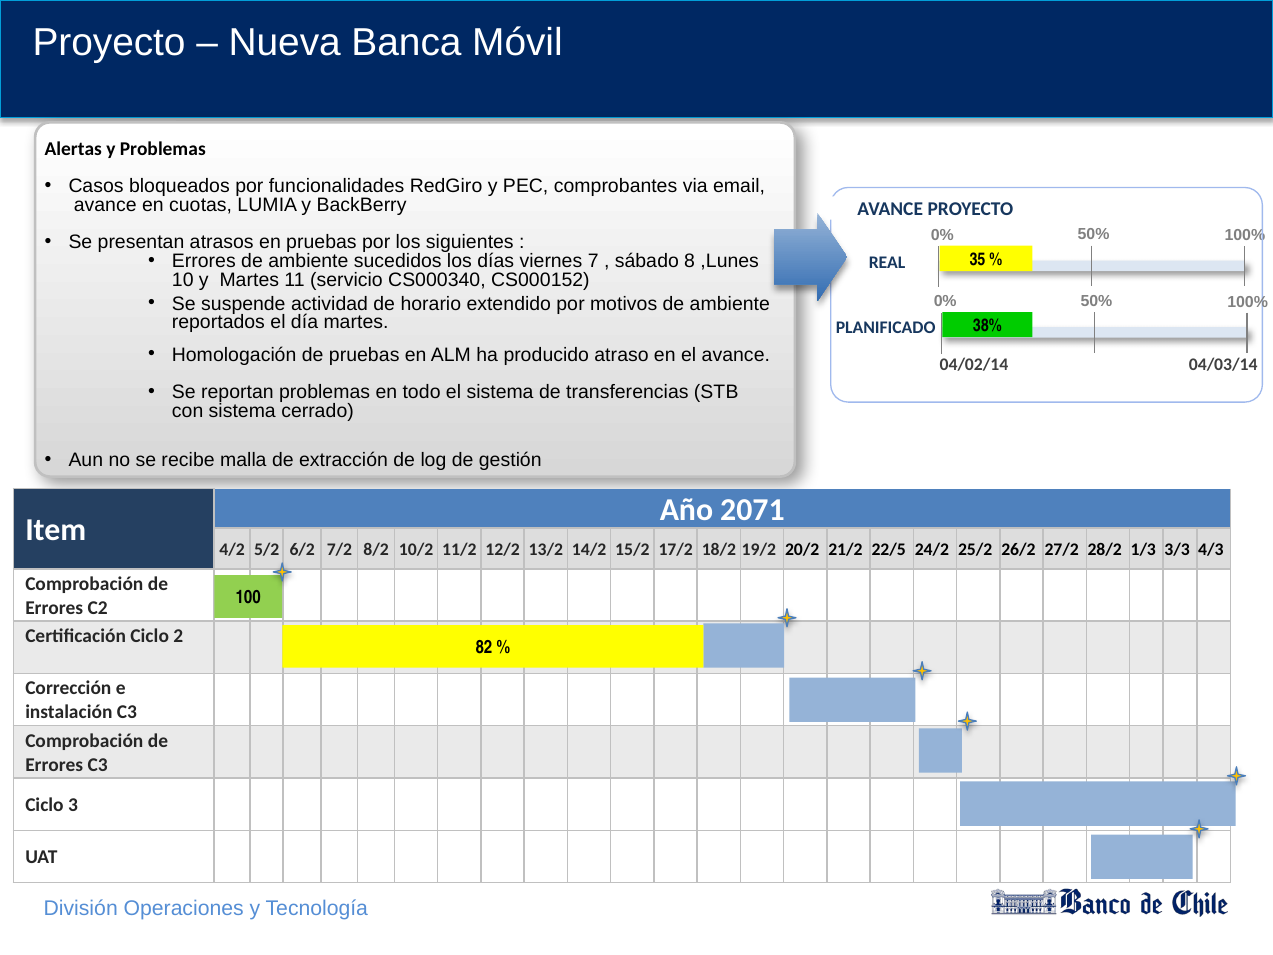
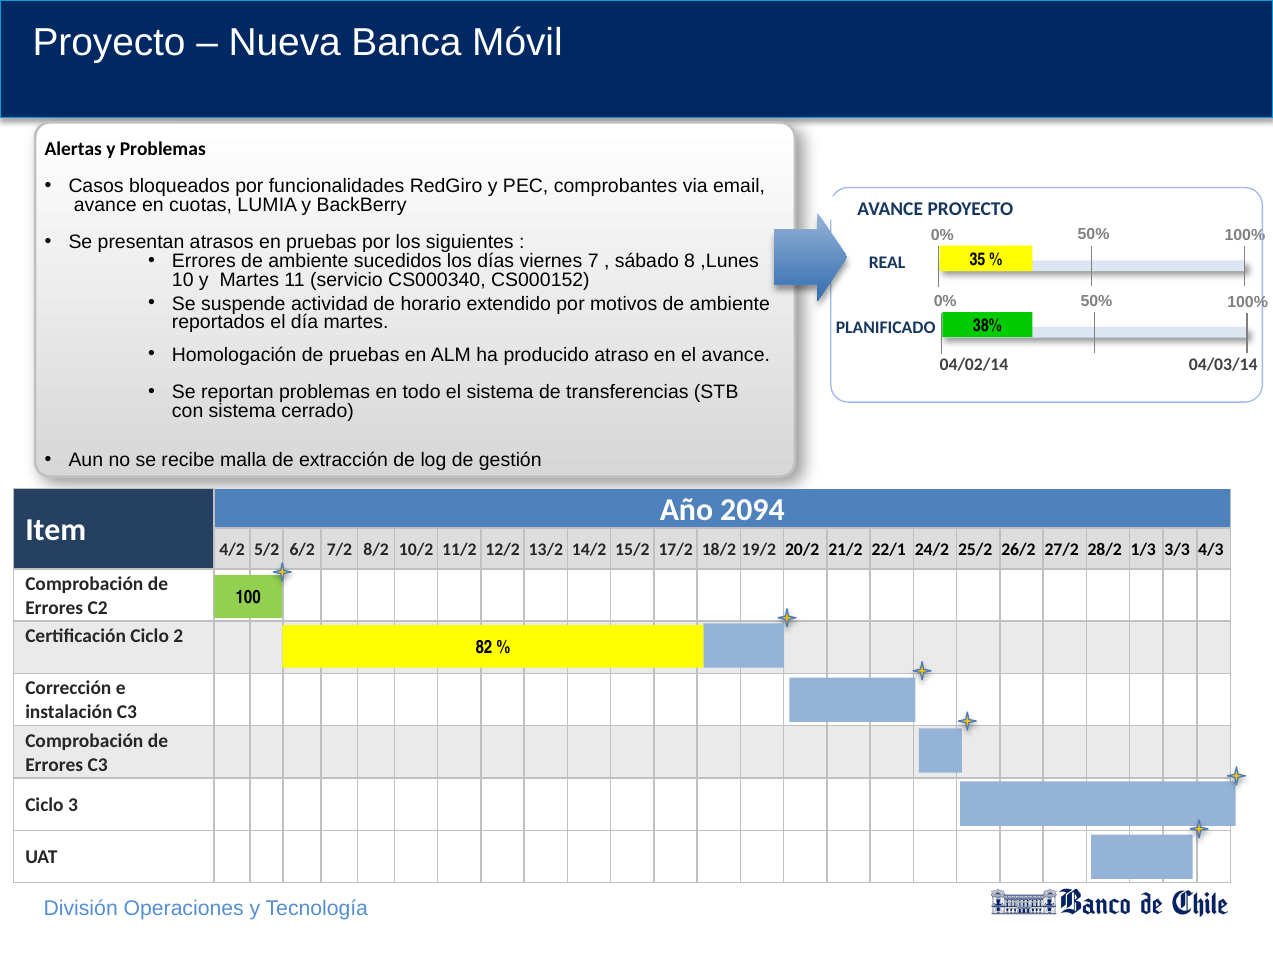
2071: 2071 -> 2094 (752, 509)
22/5: 22/5 -> 22/1 (889, 549)
